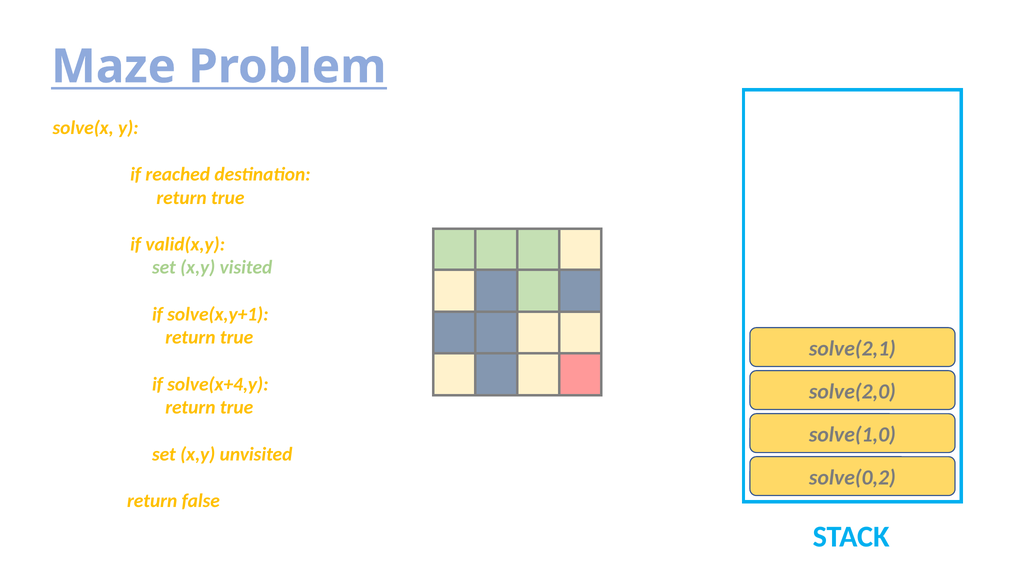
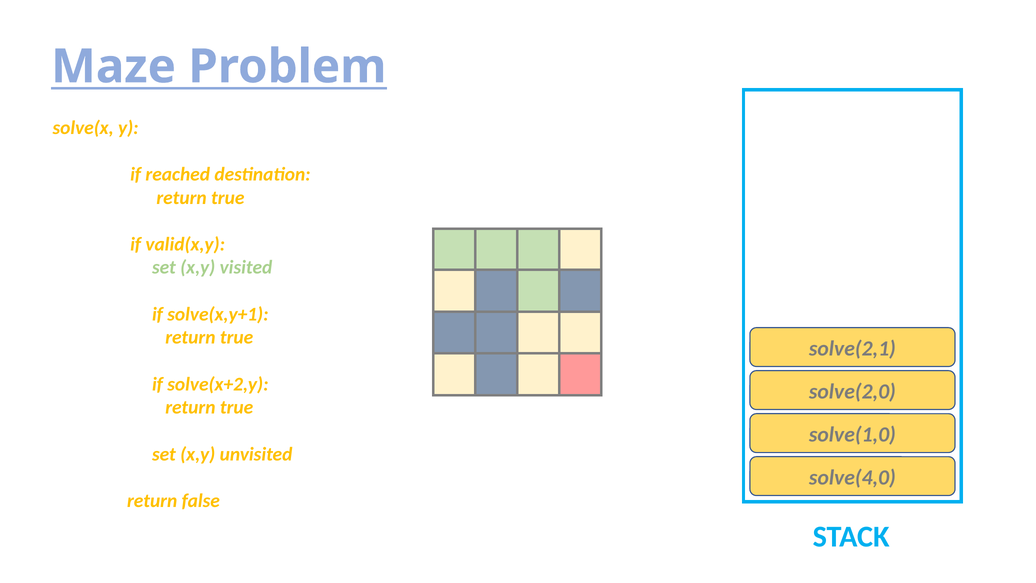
solve(x+4,y: solve(x+4,y -> solve(x+2,y (218, 384)
solve(0,2: solve(0,2 -> solve(4,0 (852, 477)
